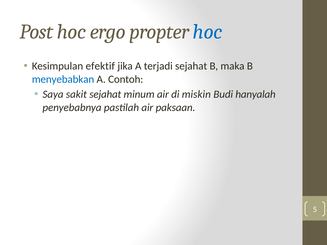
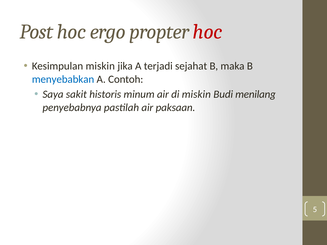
hoc colour: blue -> red (208, 32)
Kesimpulan efektif: efektif -> miskin (100, 66)
sakit sejahat: sejahat -> historis (105, 95)
hanyalah: hanyalah -> menilang (256, 95)
